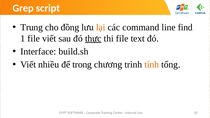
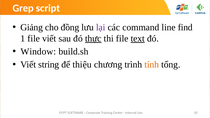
Trung: Trung -> Giảng (32, 27)
lại colour: orange -> purple (101, 27)
text underline: none -> present (138, 39)
Interface: Interface -> Window (38, 52)
nhiều: nhiều -> string (49, 65)
trong: trong -> thiệu (82, 65)
